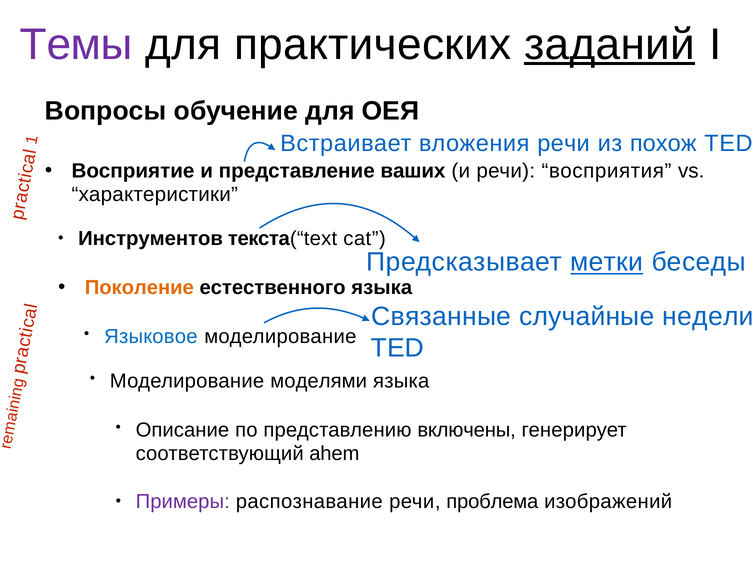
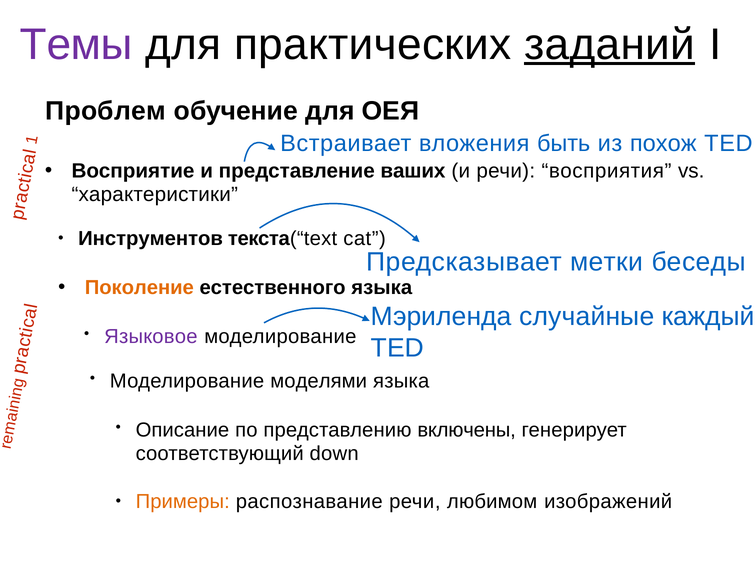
Вопросы: Вопросы -> Проблем (106, 111)
вложения речи: речи -> быть (564, 144)
метки underline: present -> none (607, 262)
Связанные: Связанные -> Мэриленда (441, 316)
недели: недели -> каждый (708, 316)
Языковое colour: blue -> purple (151, 337)
ahem: ahem -> down (334, 454)
Примеры colour: purple -> orange (183, 502)
проблема: проблема -> любимом (492, 502)
